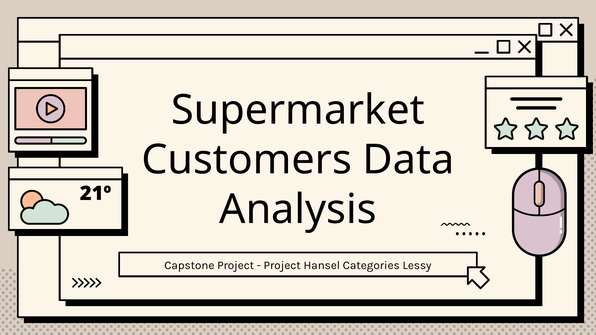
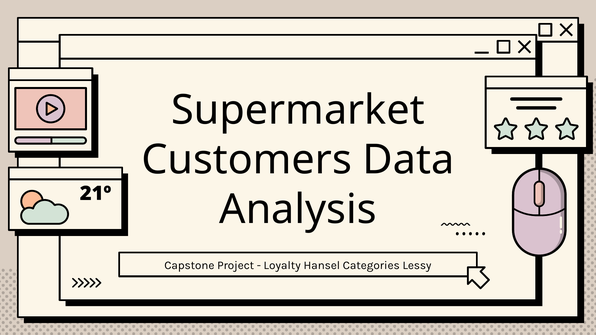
Project: Project -> Loyalty (282, 265)
